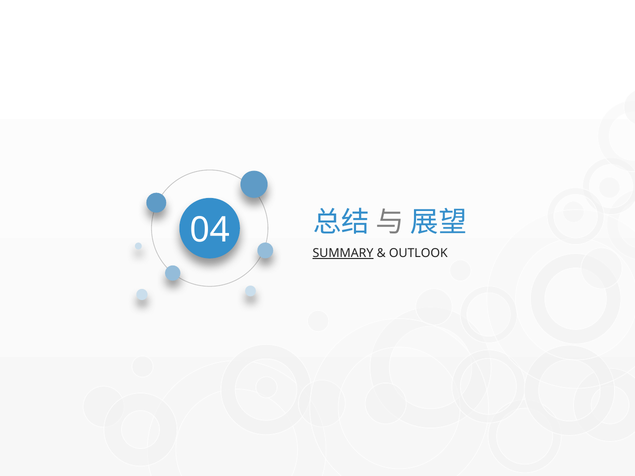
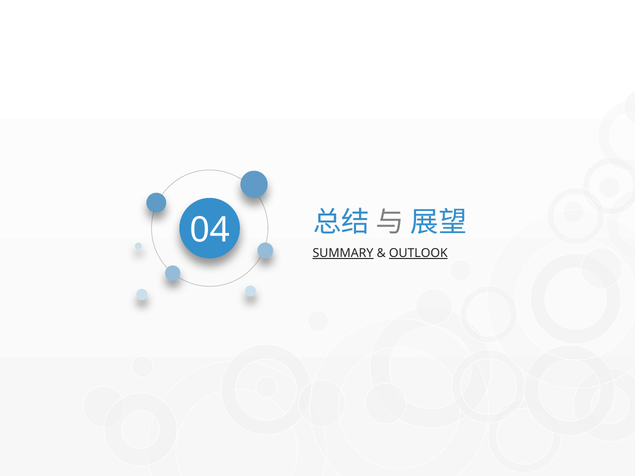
OUTLOOK underline: none -> present (418, 253)
